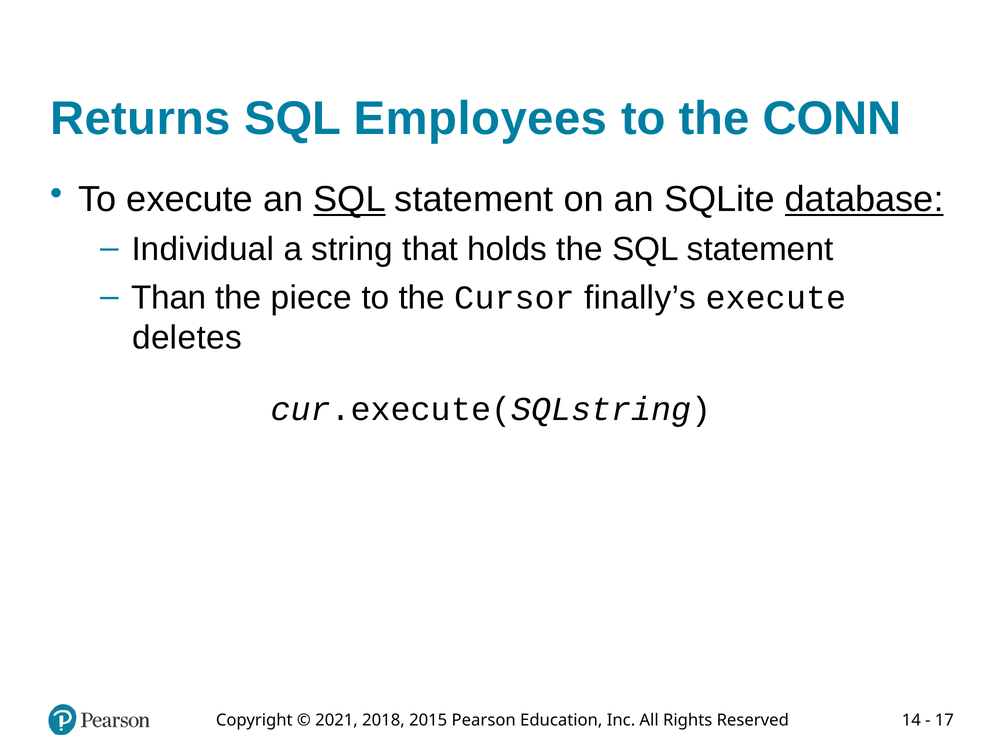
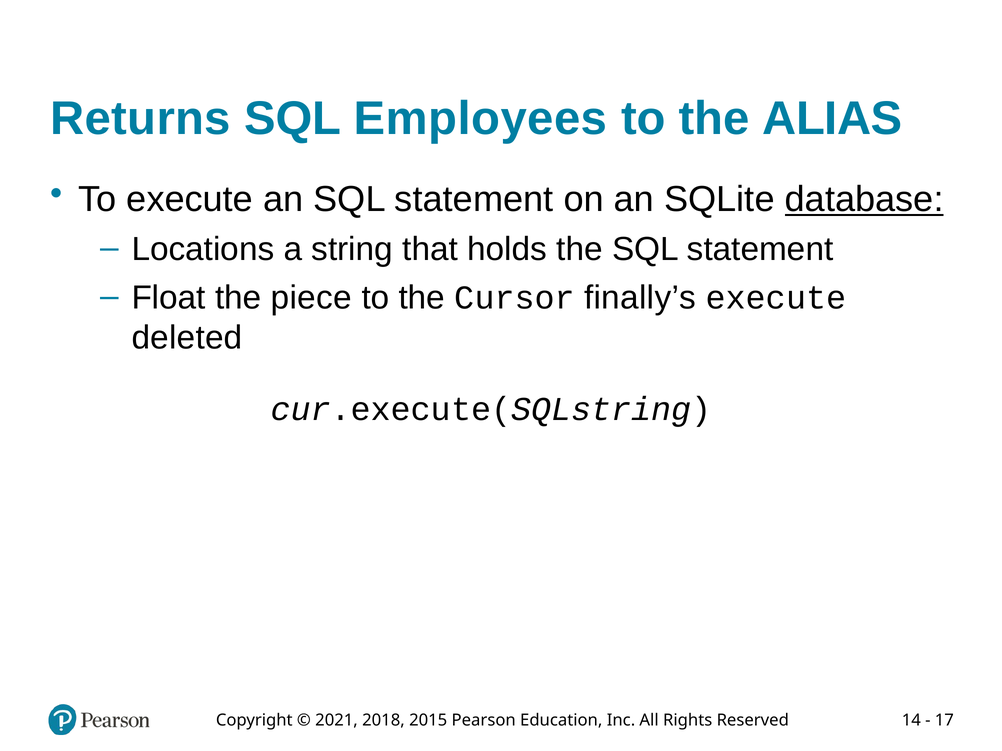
CONN: CONN -> ALIAS (832, 119)
SQL underline: present -> none (350, 200)
Individual: Individual -> Locations (203, 249)
Than: Than -> Float (169, 298)
deletes: deletes -> deleted (187, 338)
